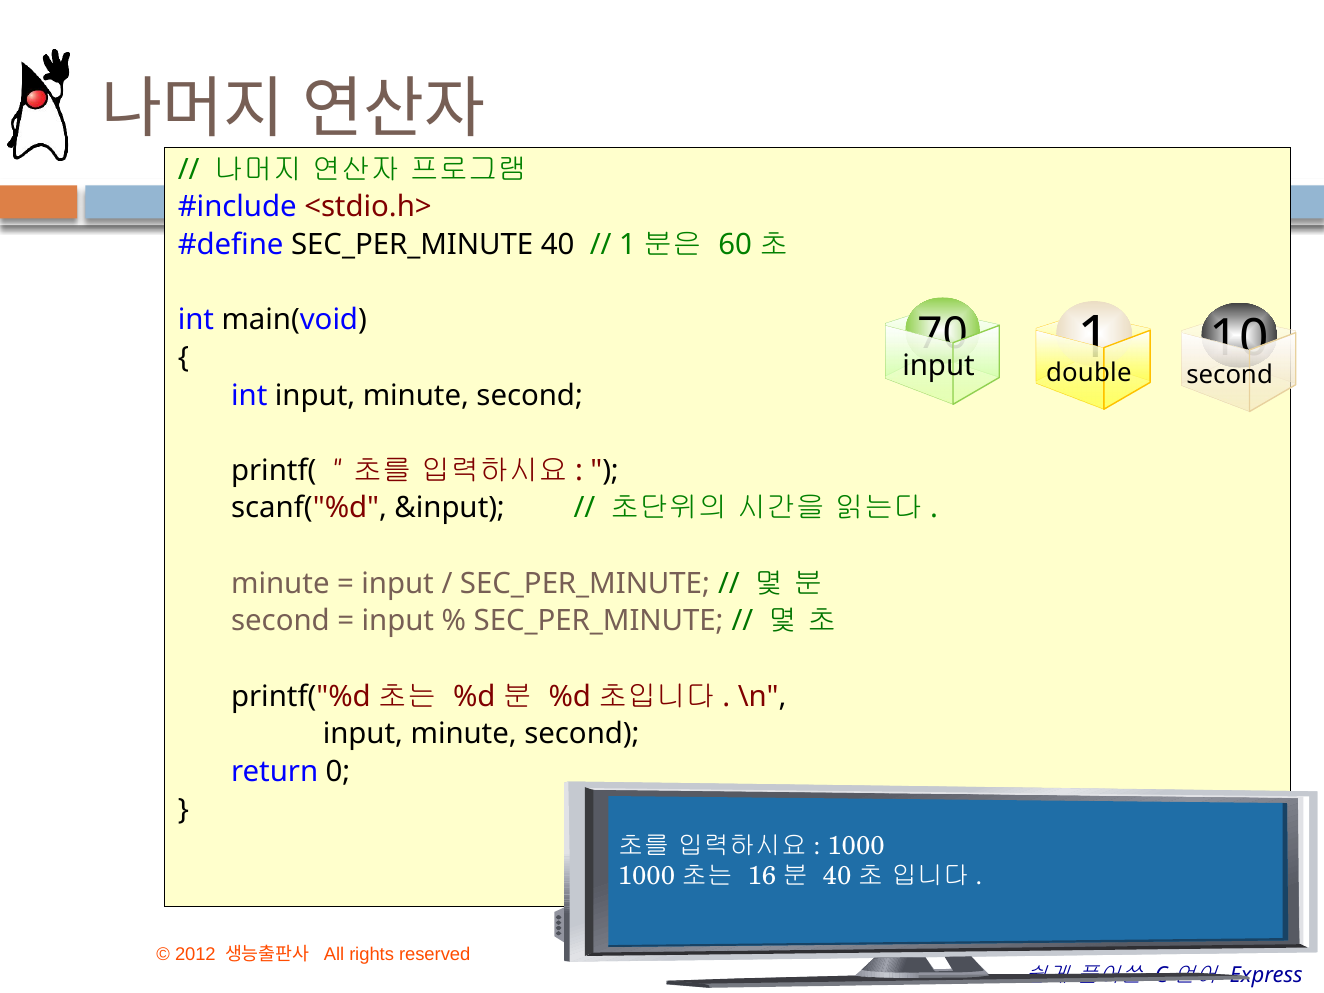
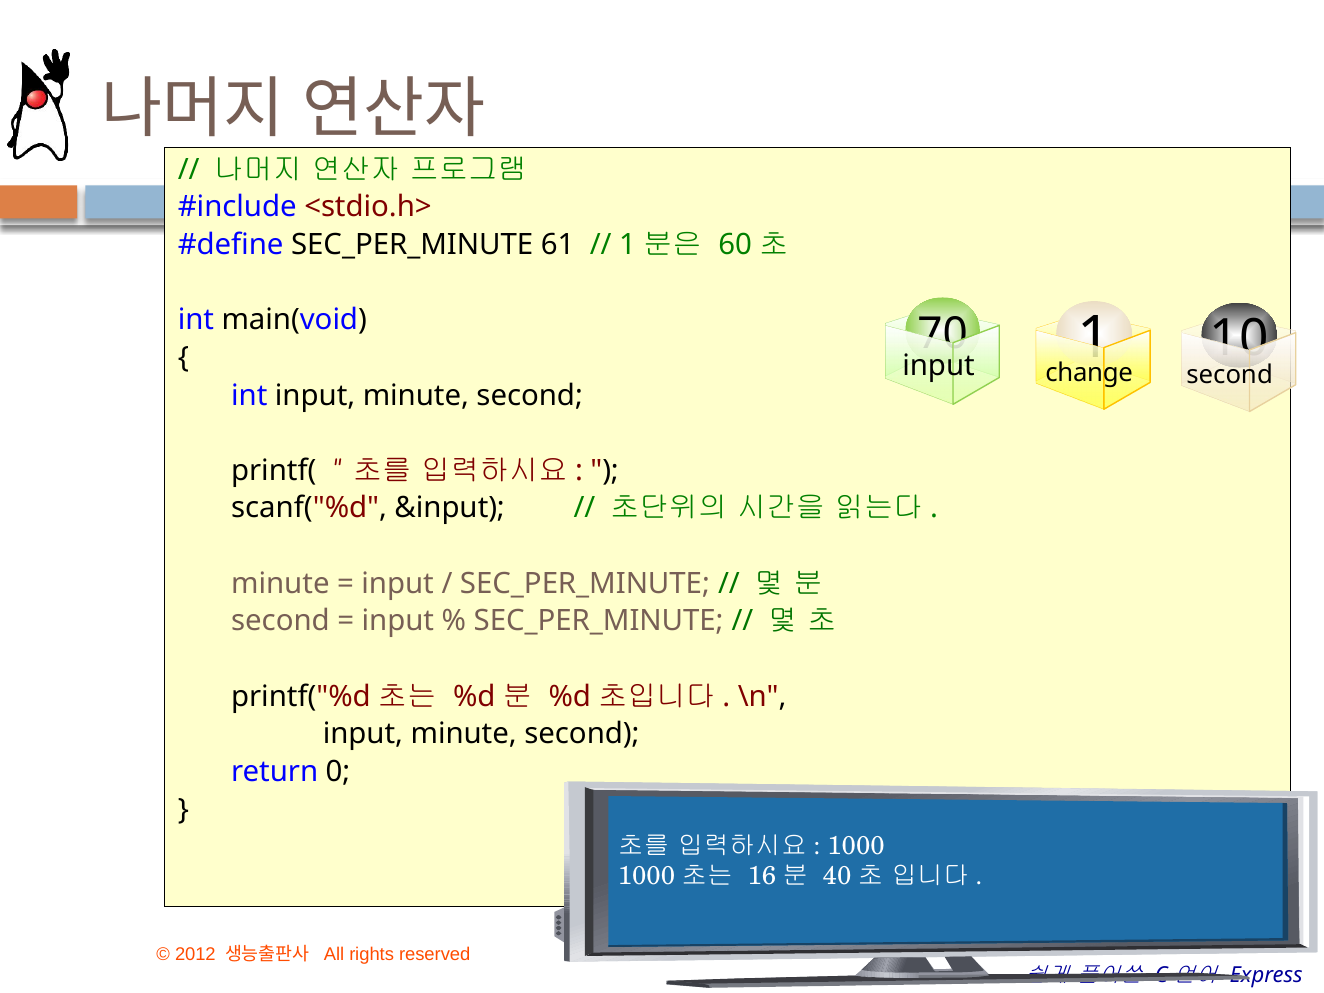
40: 40 -> 61 (558, 245)
double: double -> change (1089, 373)
